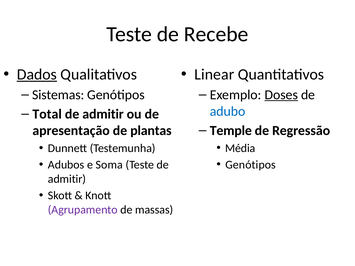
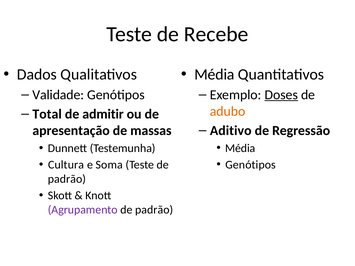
Dados underline: present -> none (37, 74)
Linear: Linear -> Média (214, 74)
Sistemas: Sistemas -> Validade (58, 95)
adubo colour: blue -> orange (228, 111)
Temple: Temple -> Aditivo (231, 131)
plantas: plantas -> massas (151, 131)
Adubos: Adubos -> Cultura (66, 165)
admitir: admitir -> padrão (67, 179)
massas: massas -> padrão (154, 210)
